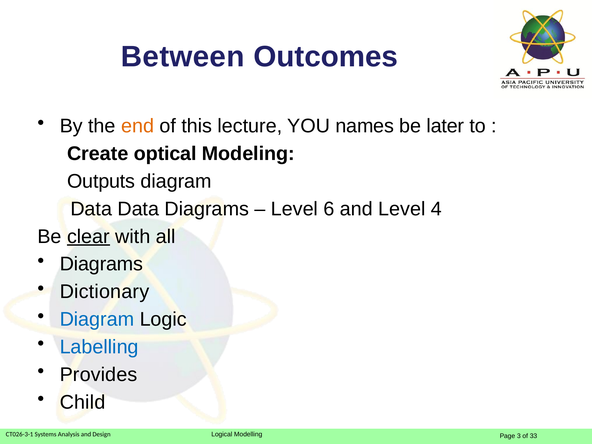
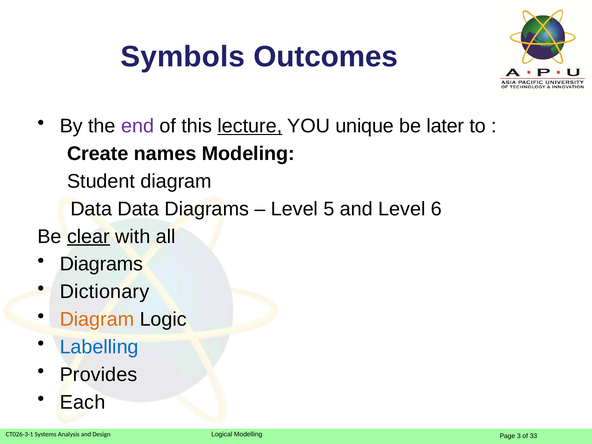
Between: Between -> Symbols (183, 57)
end colour: orange -> purple (138, 126)
lecture underline: none -> present (250, 126)
names: names -> unique (365, 126)
optical: optical -> names (165, 154)
Outputs: Outputs -> Student (101, 181)
6: 6 -> 5 (329, 209)
4: 4 -> 6 (436, 209)
Diagram colour: blue -> orange (97, 319)
Child: Child -> Each (83, 402)
